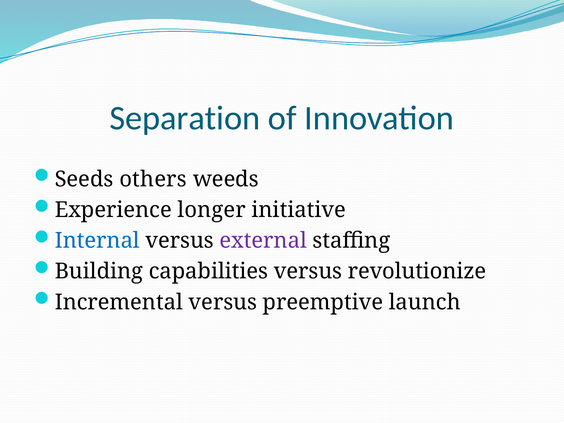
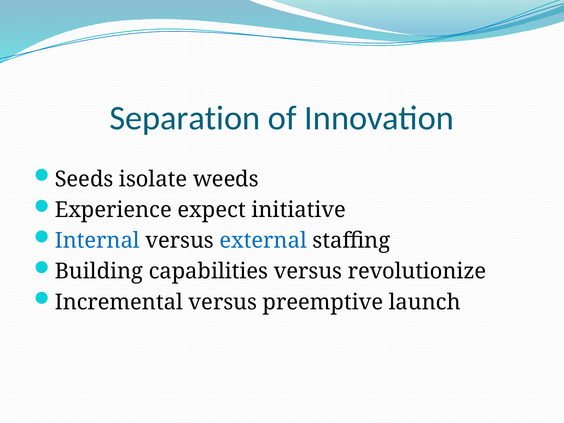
others: others -> isolate (153, 179)
longer: longer -> expect (212, 210)
external colour: purple -> blue (263, 241)
